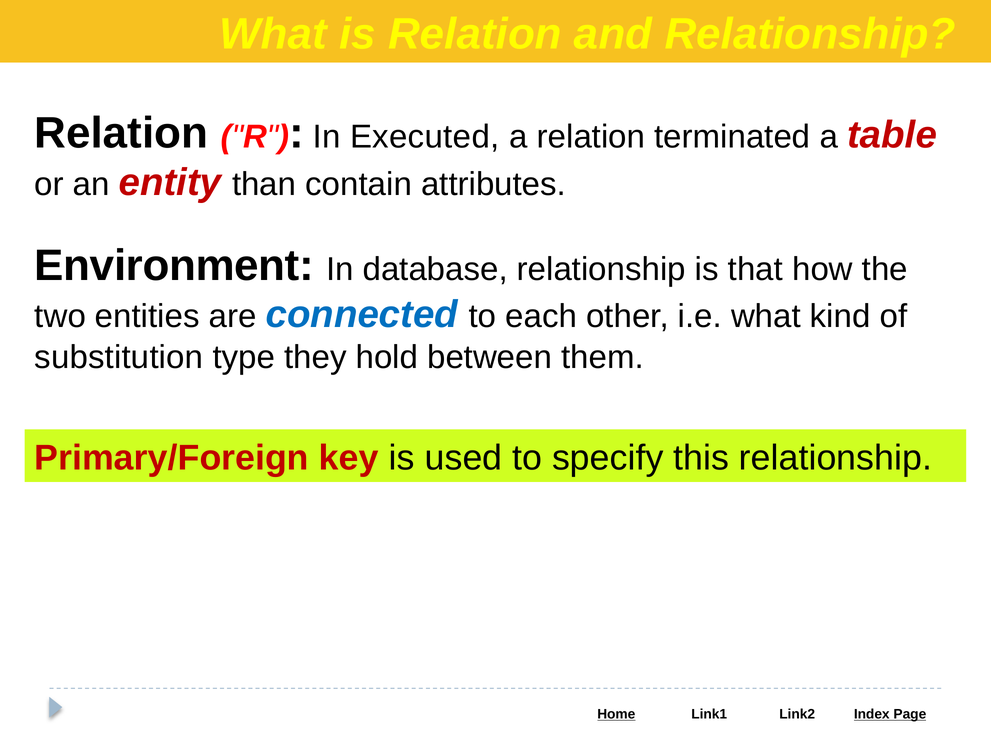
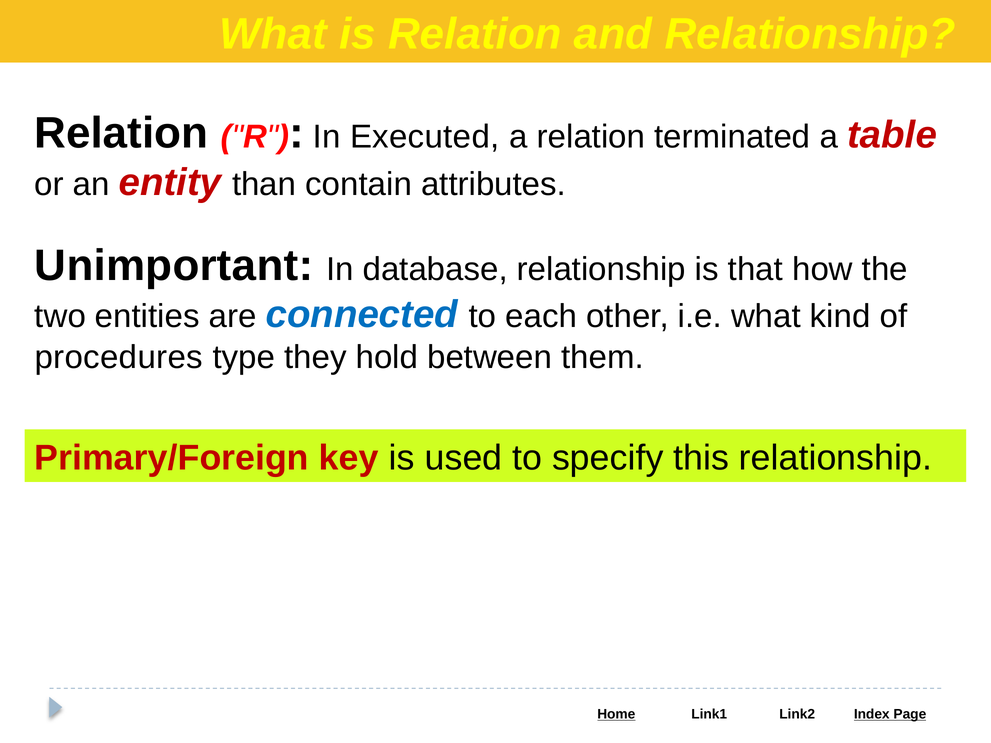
Environment: Environment -> Unimportant (174, 266)
substitution: substitution -> procedures (119, 357)
